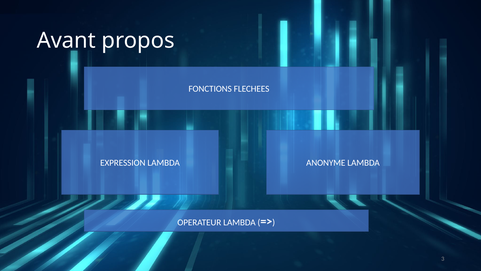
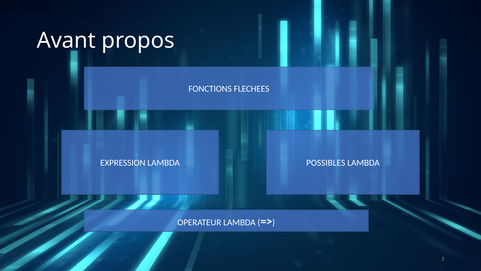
ANONYME: ANONYME -> POSSIBLES (326, 163)
